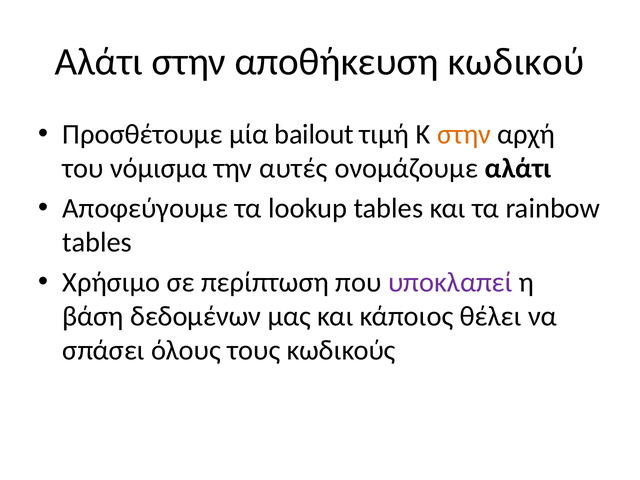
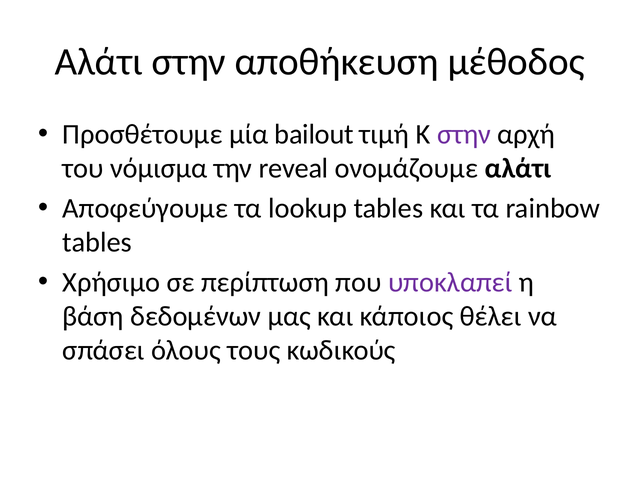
κωδικού: κωδικού -> μέθοδος (516, 62)
στην colour: orange -> purple (464, 134)
αυτές: αυτές -> reveal (294, 168)
